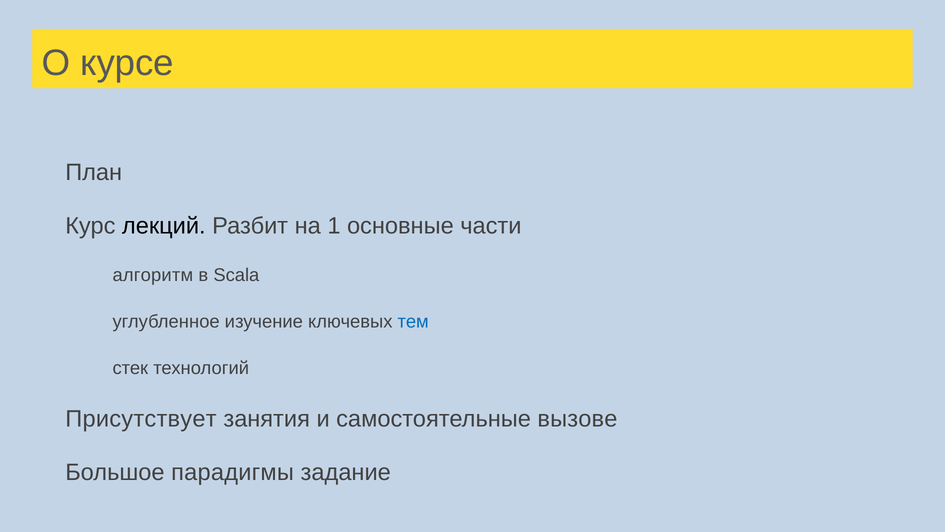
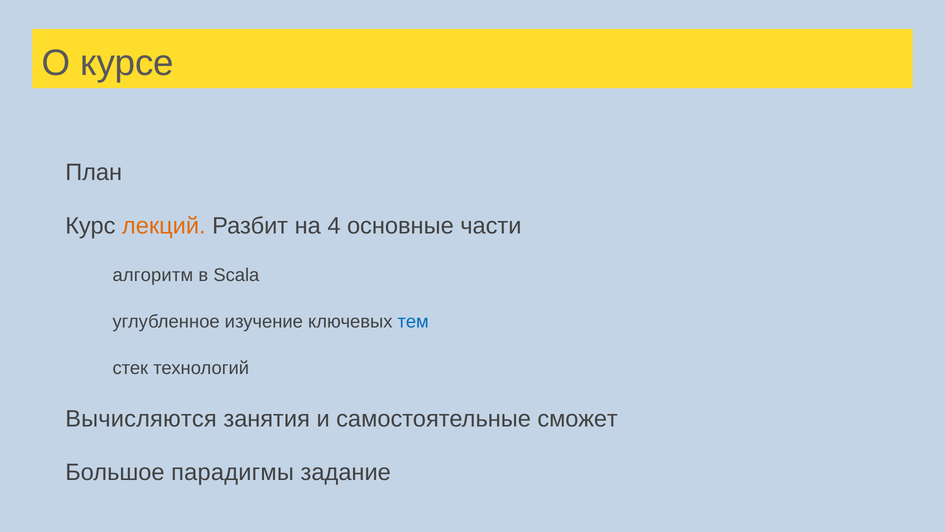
лекций colour: black -> orange (164, 226)
1: 1 -> 4 (334, 226)
Присутствует: Присутствует -> Вычисляются (141, 419)
вызове: вызове -> сможет (578, 419)
